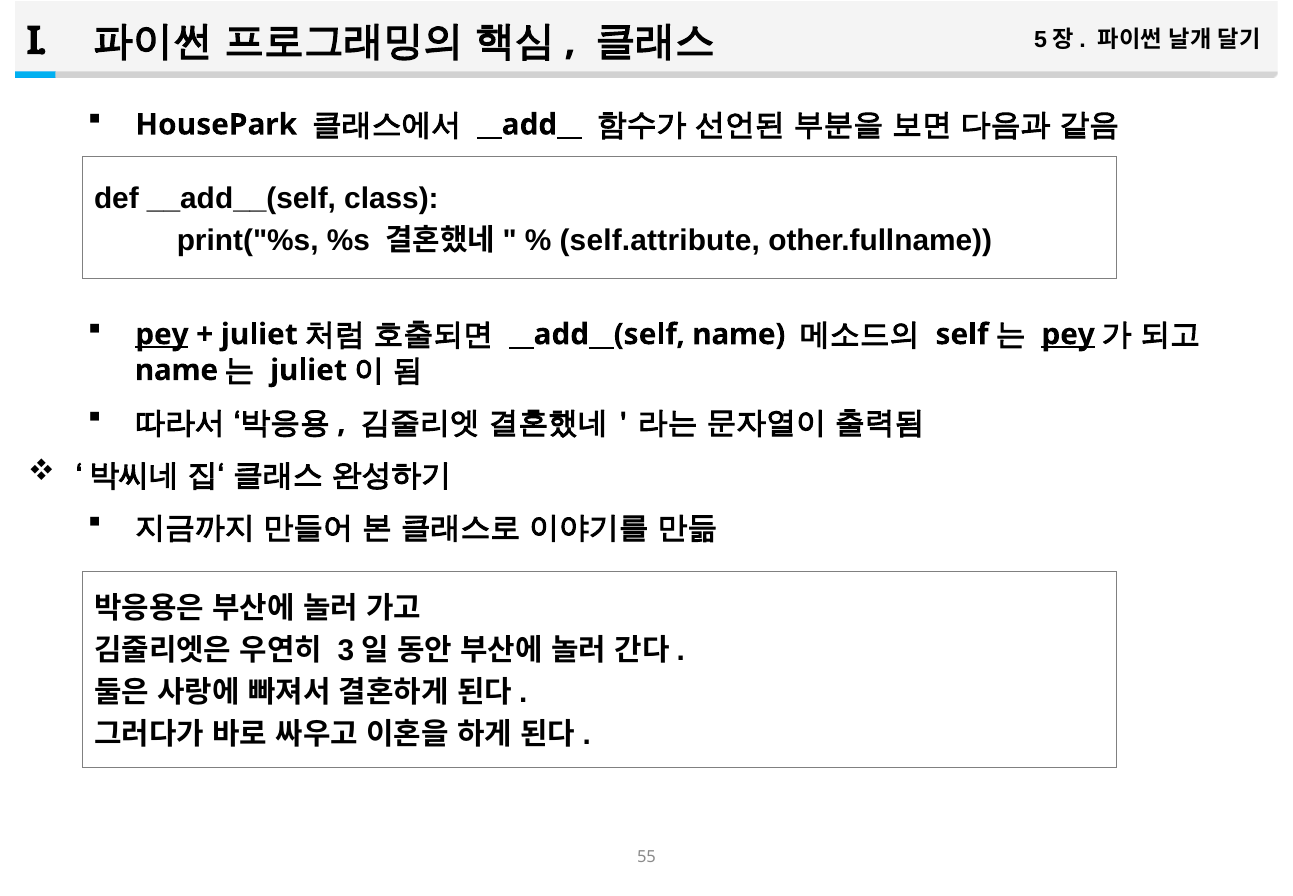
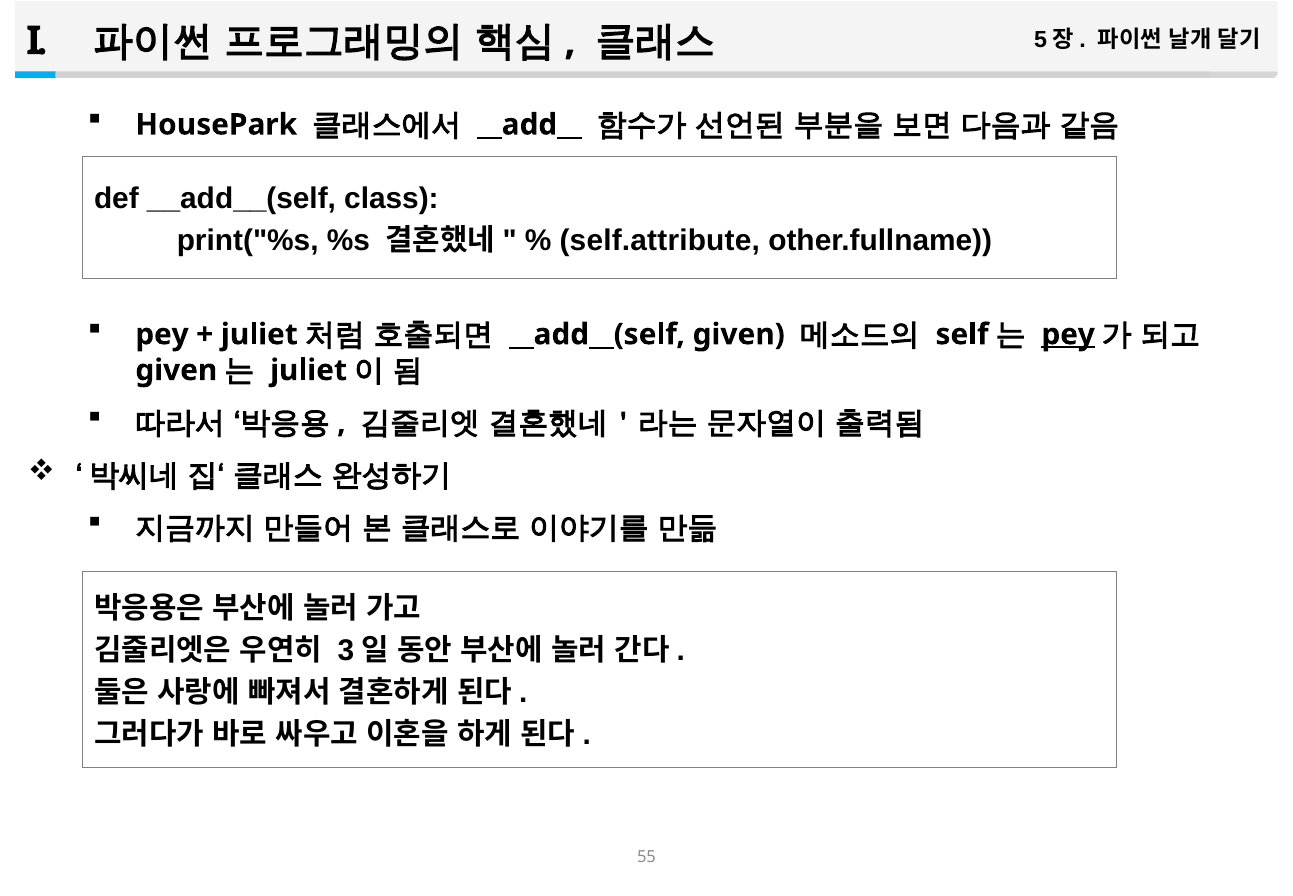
pey underline: present -> none (162, 334)
__add__(self name: name -> given (739, 334)
name: name -> given (176, 370)
